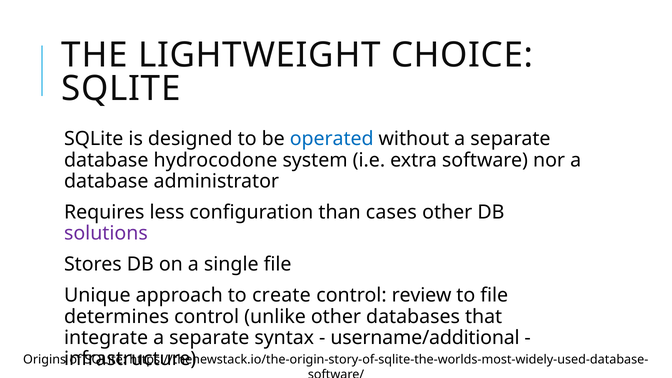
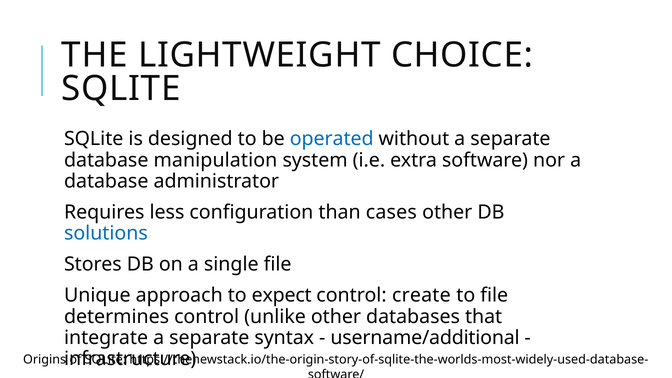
hydrocodone: hydrocodone -> manipulation (215, 160)
solutions colour: purple -> blue (106, 233)
create: create -> expect (282, 295)
review: review -> create (421, 295)
